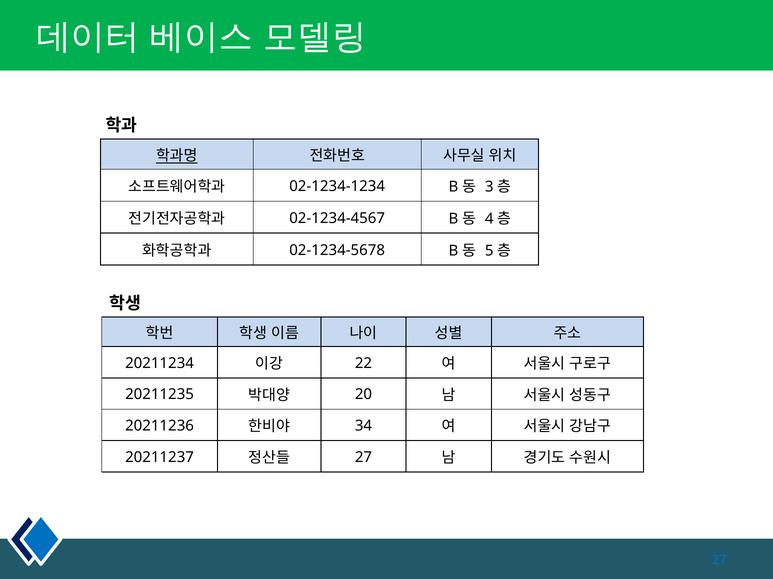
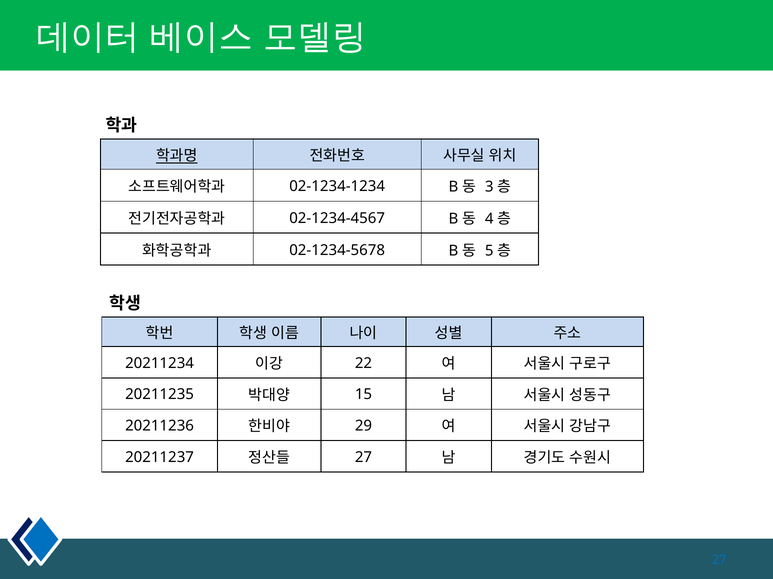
20: 20 -> 15 (364, 395)
34: 34 -> 29 (364, 426)
